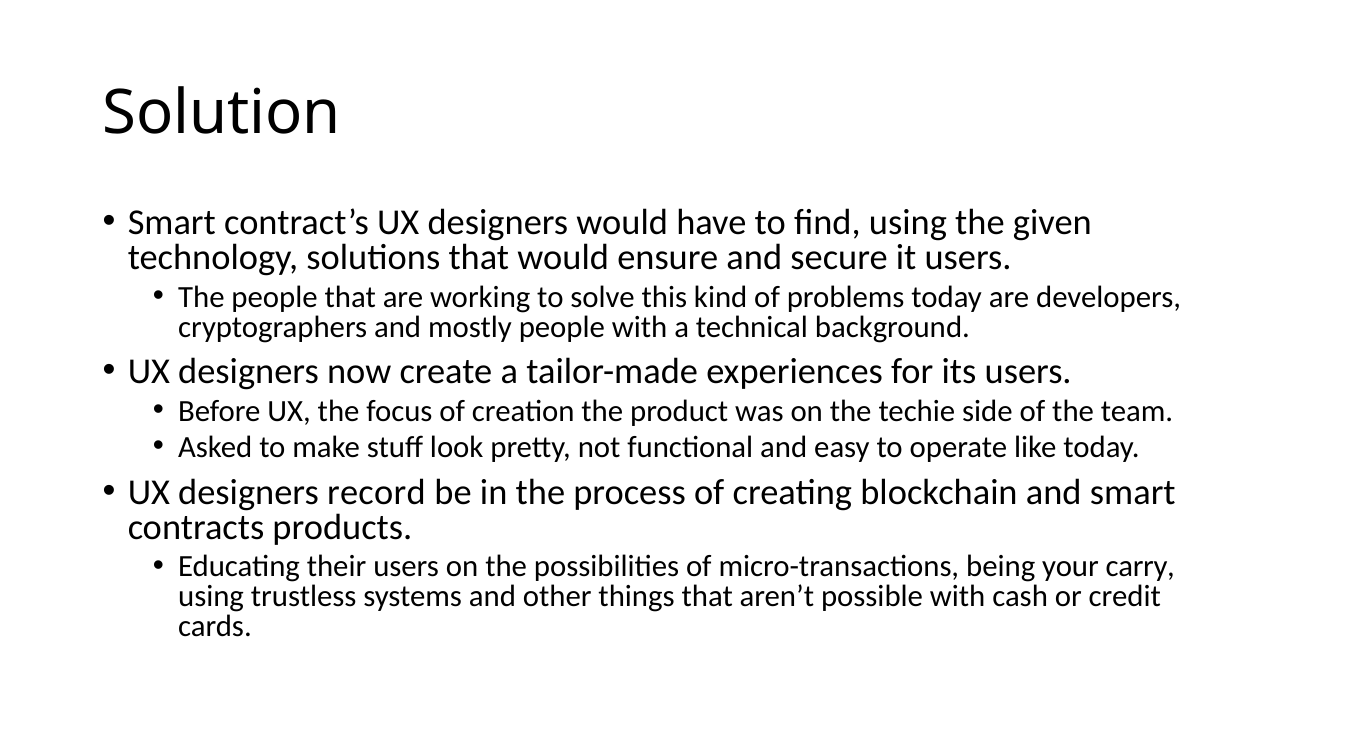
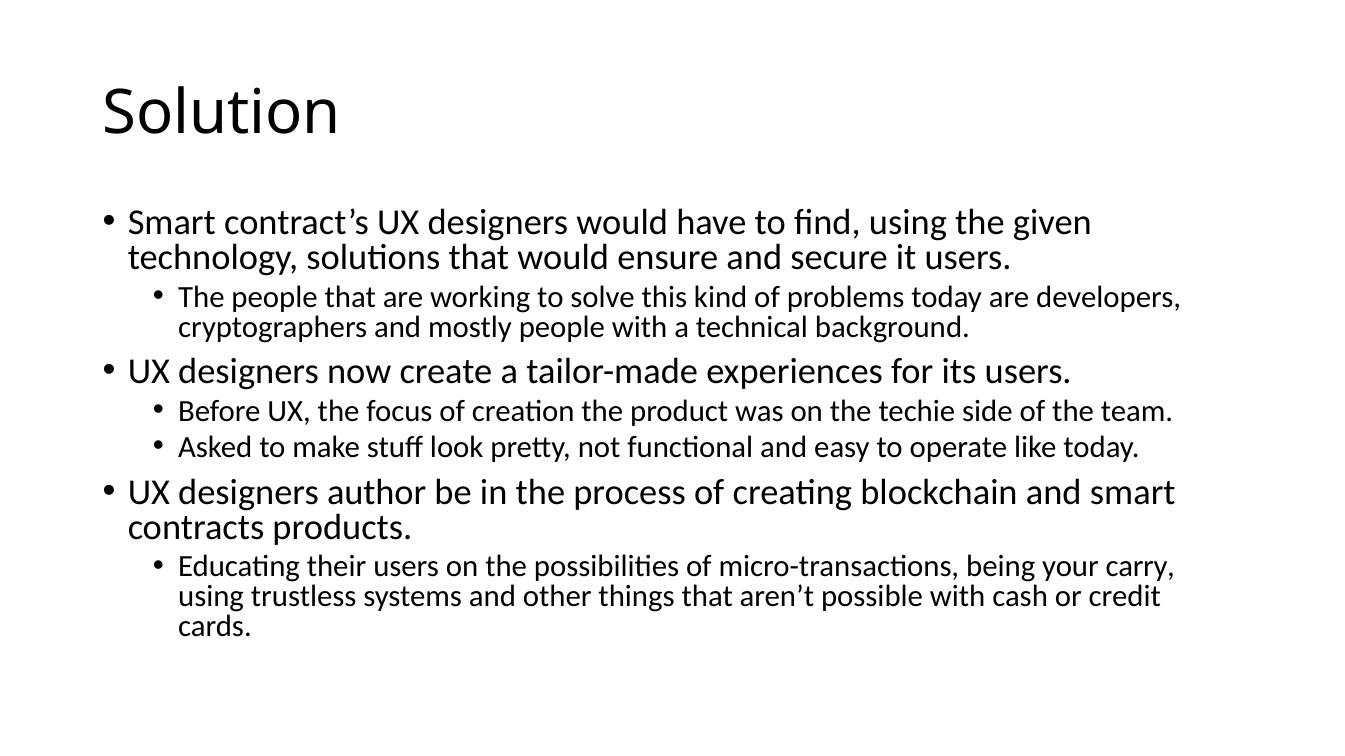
record: record -> author (377, 493)
